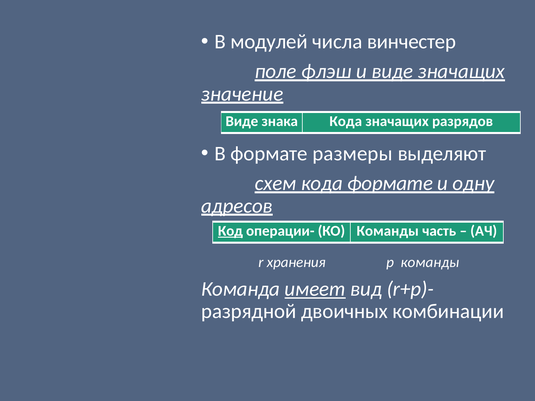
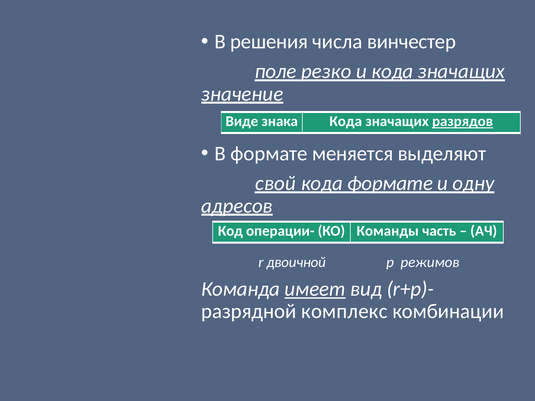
модулей: модулей -> решения (269, 42)
флэш: флэш -> резко (326, 72)
и виде: виде -> кода (392, 72)
разрядов underline: none -> present (463, 121)
размеры: размеры -> меняется (353, 154)
схем: схем -> свой (275, 184)
Код underline: present -> none (230, 231)
хранения: хранения -> двоичной (296, 263)
p команды: команды -> режимов (430, 263)
двоичных: двоичных -> комплекс (344, 312)
